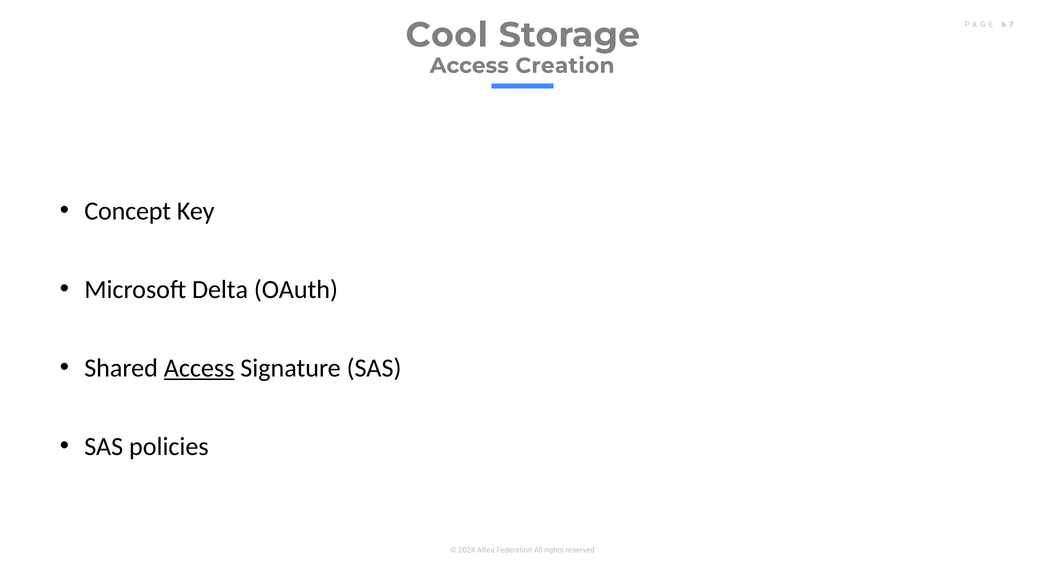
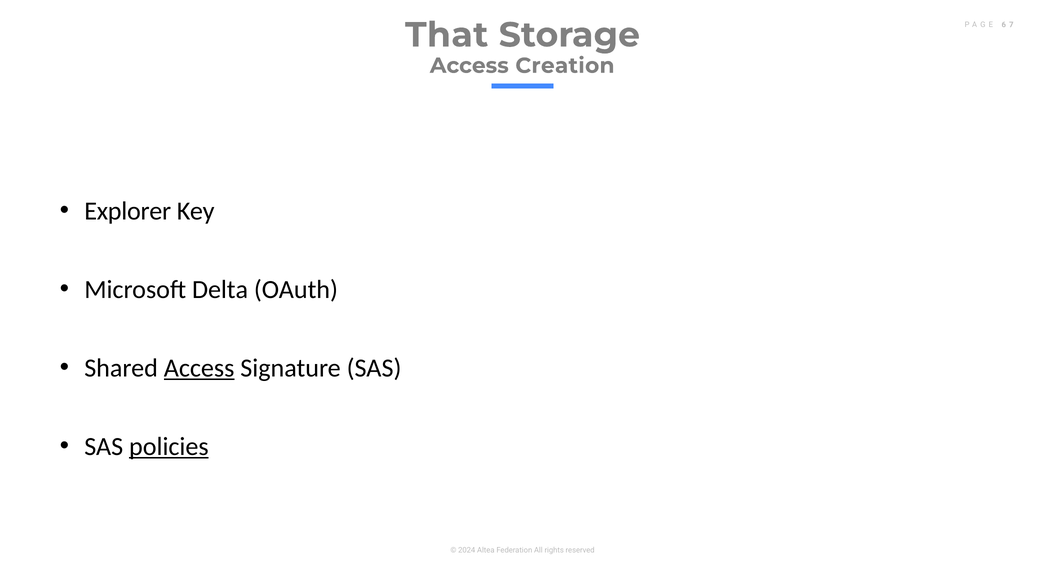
Cool: Cool -> That (447, 35)
Concept: Concept -> Explorer (128, 211)
policies underline: none -> present (169, 446)
